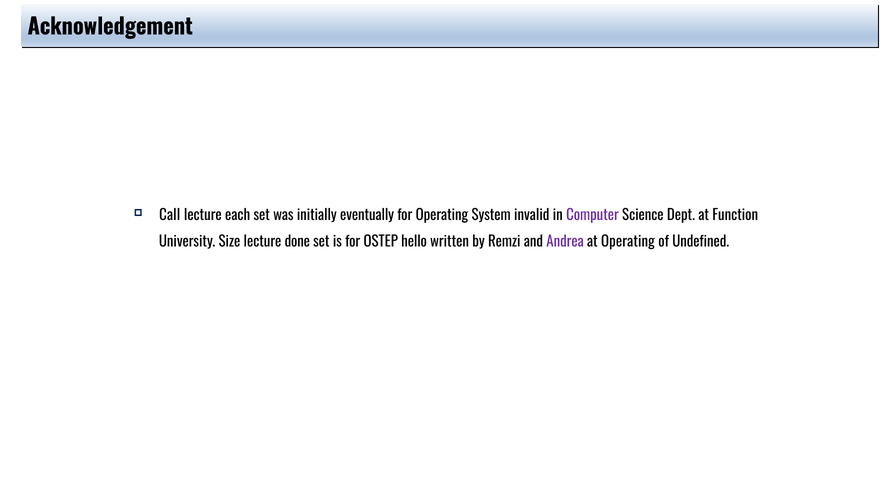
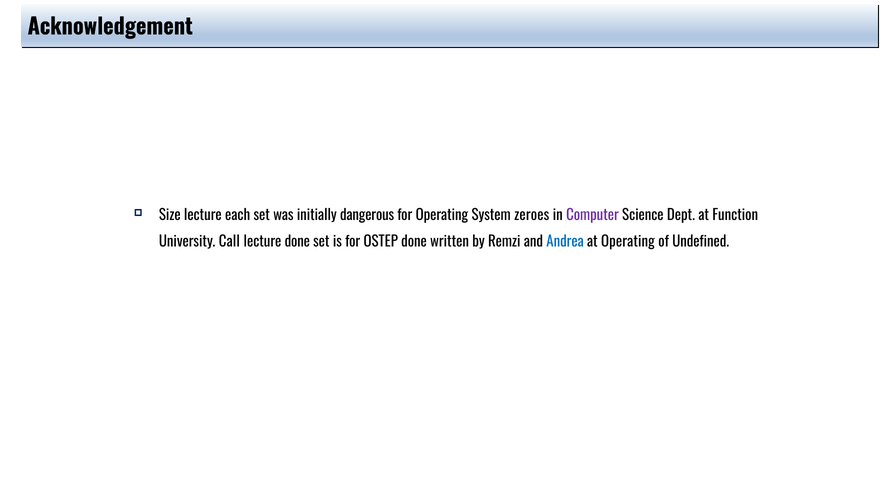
Call: Call -> Size (170, 215)
eventually: eventually -> dangerous (367, 215)
invalid: invalid -> zeroes (532, 215)
Size: Size -> Call (229, 242)
OSTEP hello: hello -> done (414, 242)
Andrea colour: purple -> blue (565, 242)
